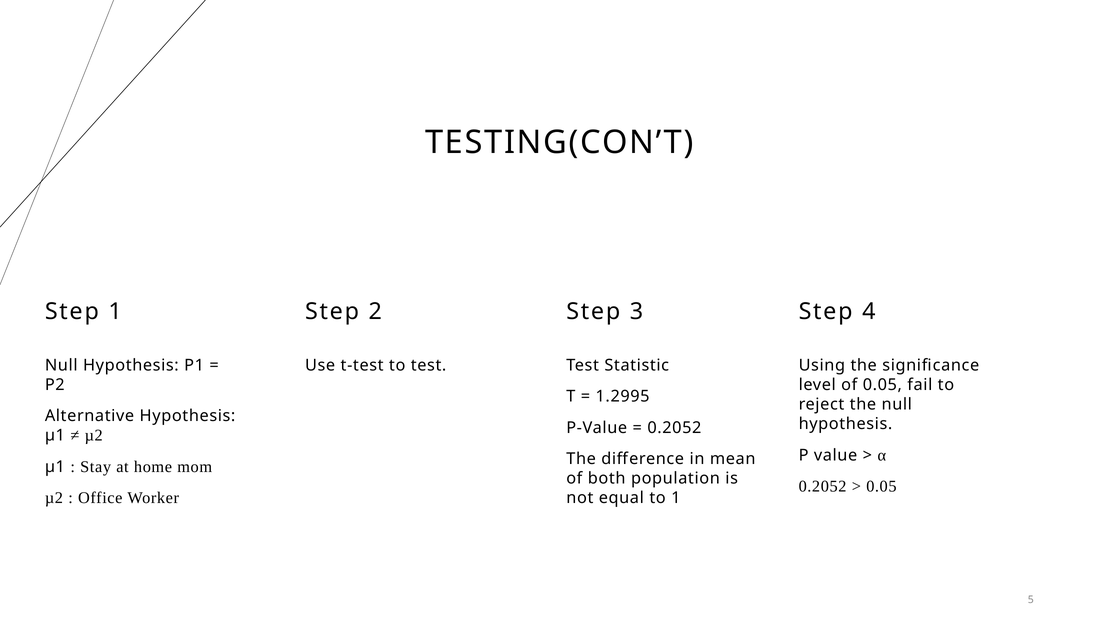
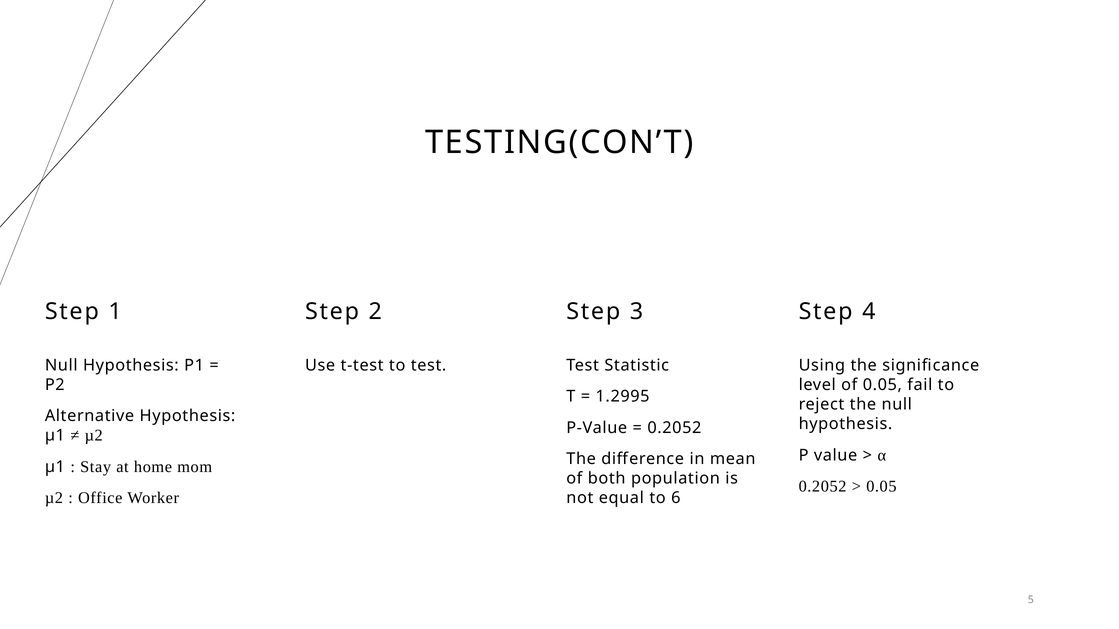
to 1: 1 -> 6 (676, 498)
